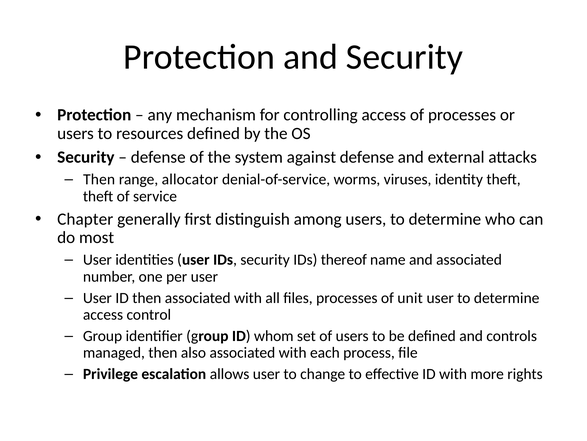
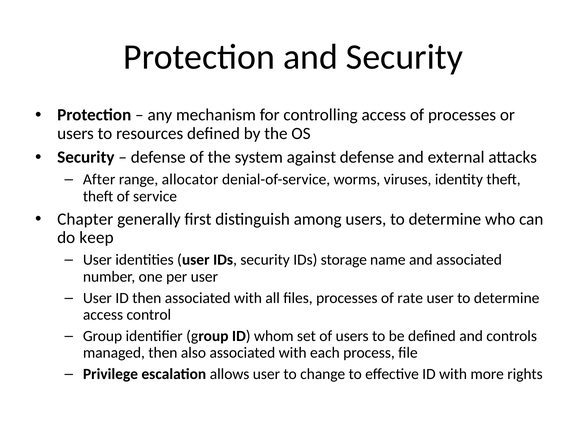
Then: Then -> After (99, 179)
most: most -> keep (97, 237)
thereof: thereof -> storage (344, 259)
unit: unit -> rate (410, 297)
